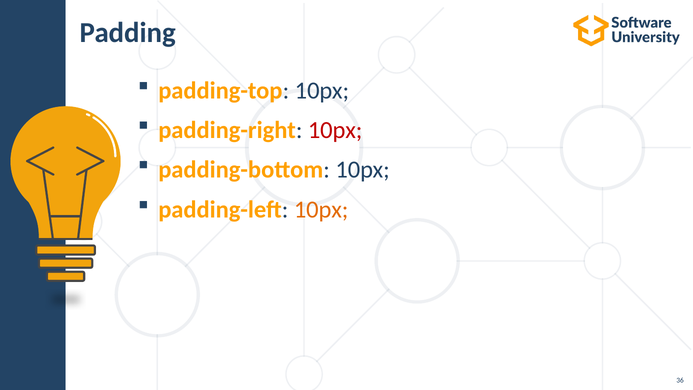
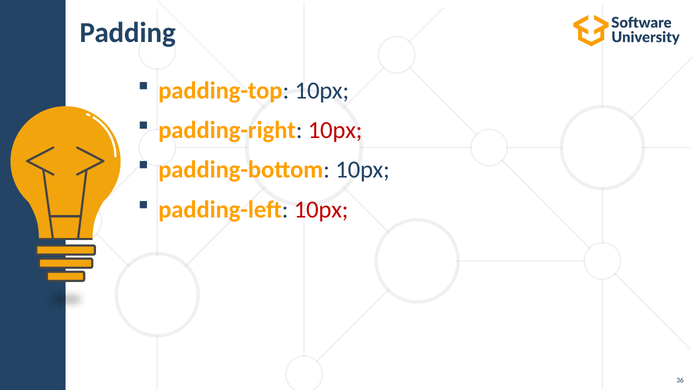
10px colour: orange -> red (321, 209)
